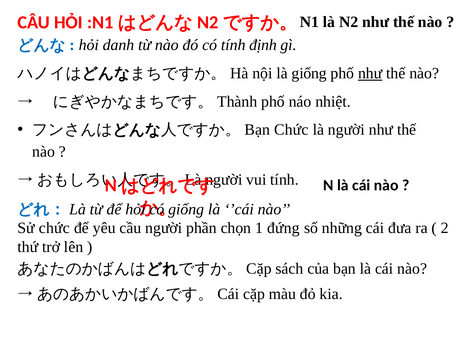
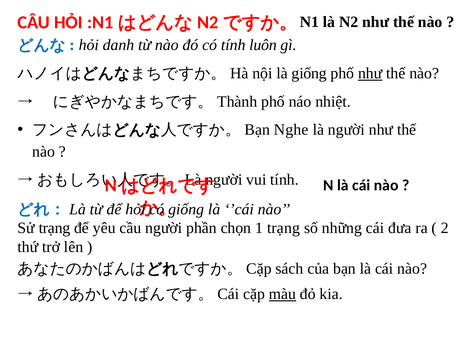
định: định -> luôn (263, 45)
Chức: Chức -> Nghe (291, 130)
Sử chức: chức -> trạng (55, 228)
1 đứng: đứng -> trạng (283, 228)
màu underline: none -> present (283, 294)
